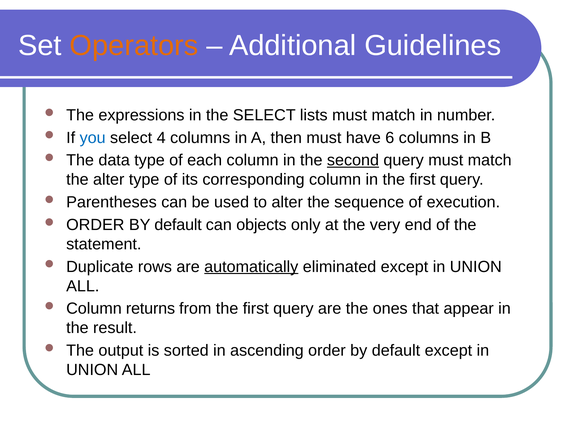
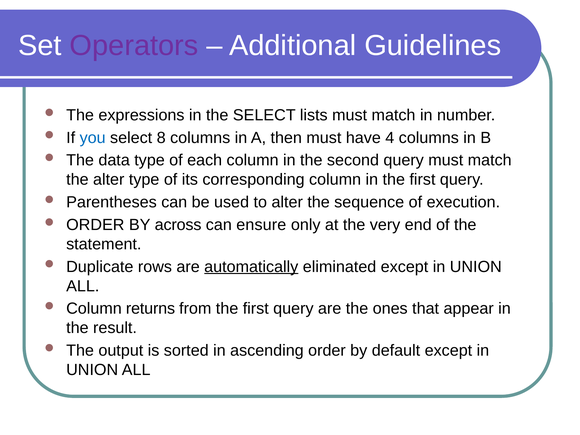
Operators colour: orange -> purple (134, 46)
4: 4 -> 8 (161, 138)
6: 6 -> 4 (390, 138)
second underline: present -> none (353, 160)
default: default -> across (178, 225)
objects: objects -> ensure (261, 225)
